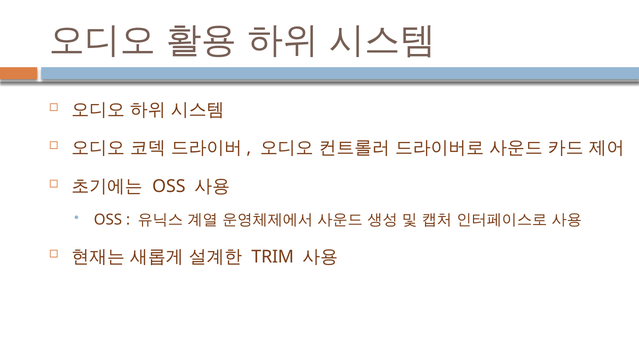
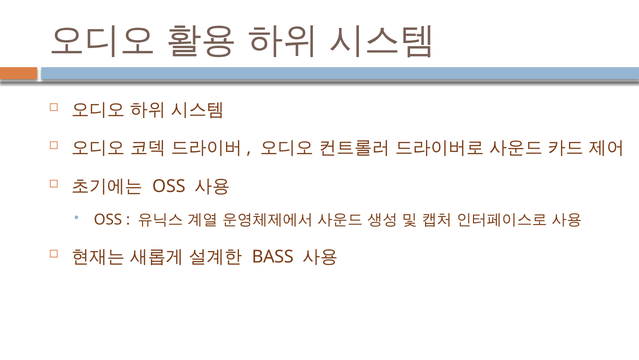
TRIM: TRIM -> BASS (273, 256)
